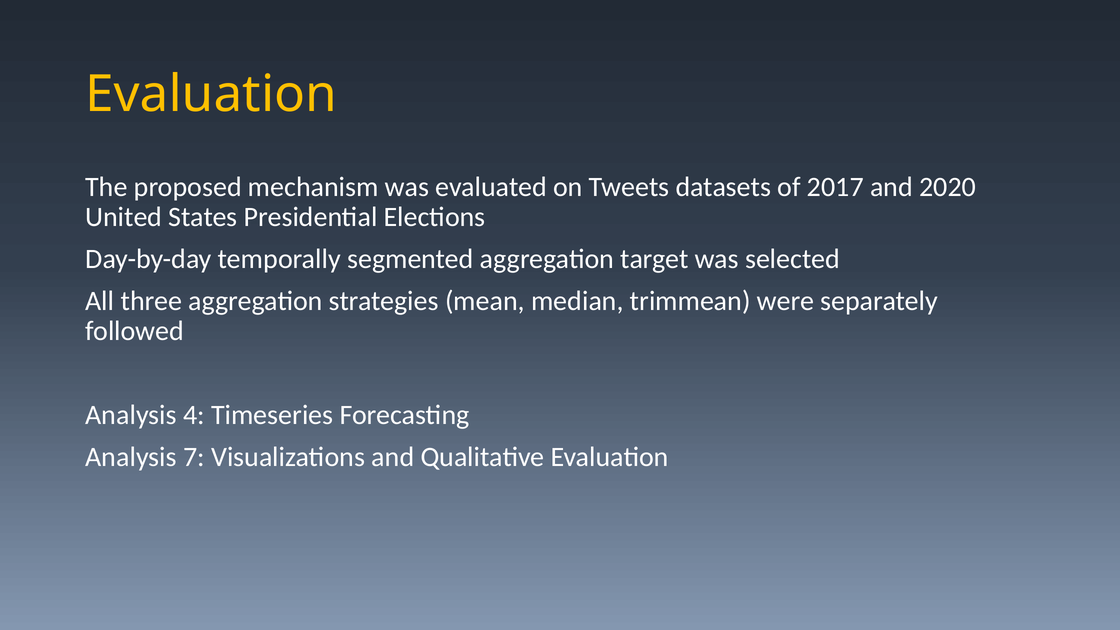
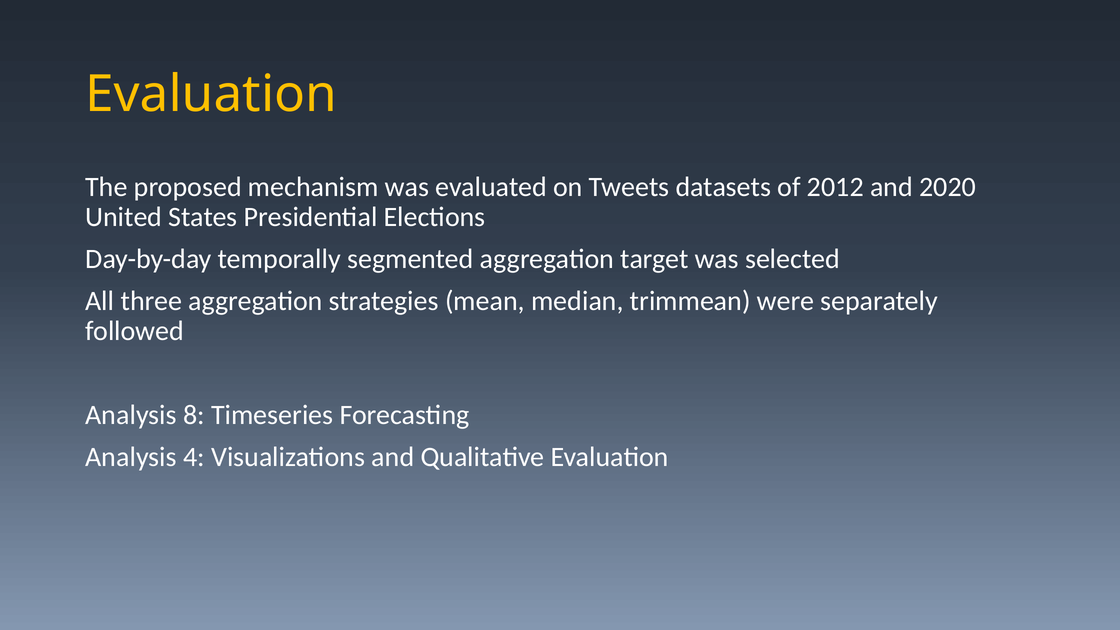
2017: 2017 -> 2012 (835, 187)
4: 4 -> 8 (194, 415)
7: 7 -> 4 (194, 457)
